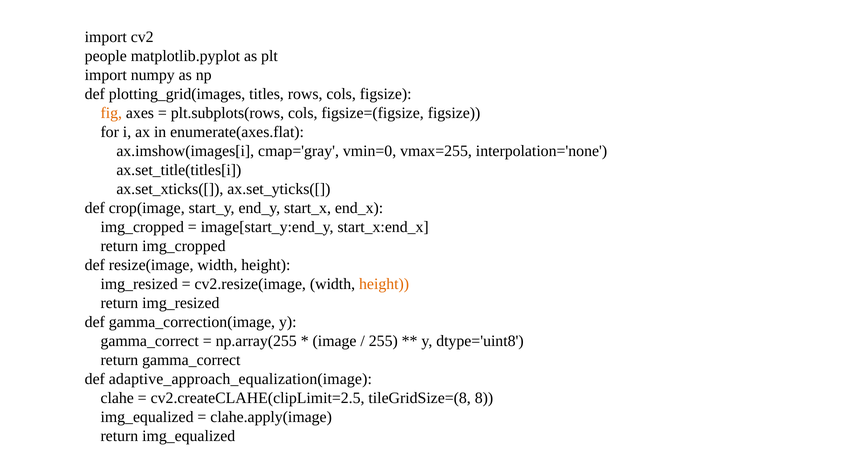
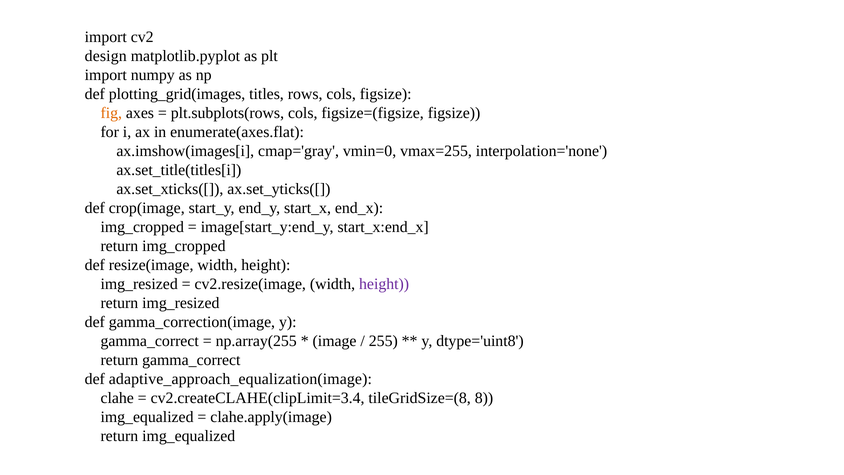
people: people -> design (106, 56)
height colour: orange -> purple (384, 284)
cv2.createCLAHE(clipLimit=2.5: cv2.createCLAHE(clipLimit=2.5 -> cv2.createCLAHE(clipLimit=3.4 (258, 398)
